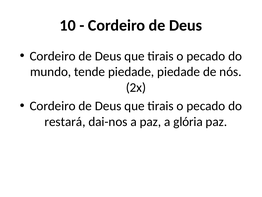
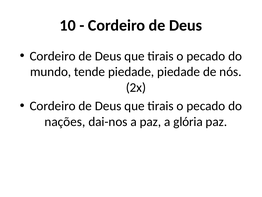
restará: restará -> nações (65, 121)
